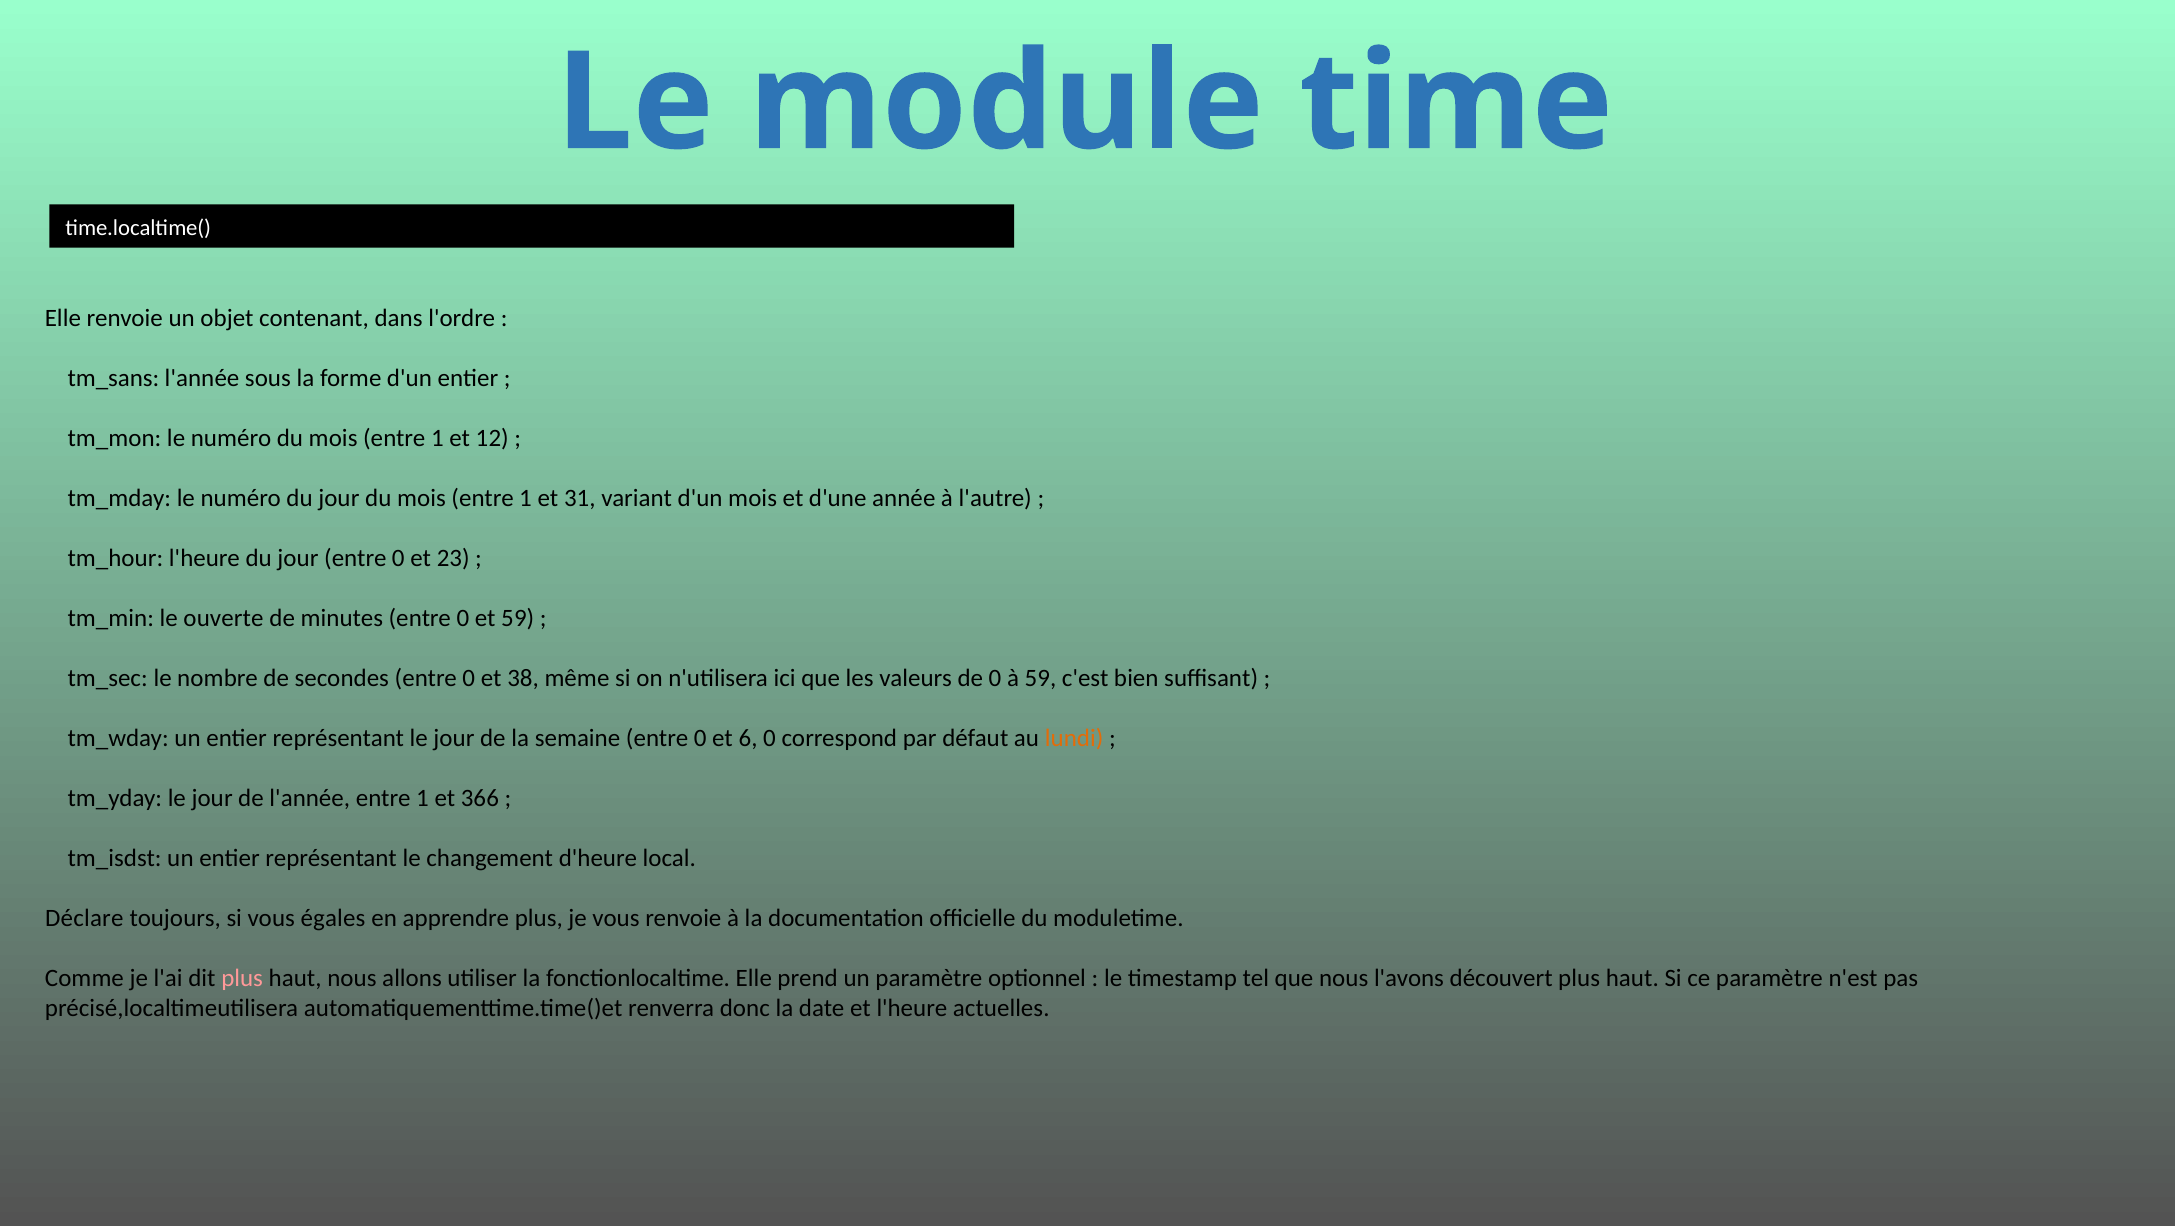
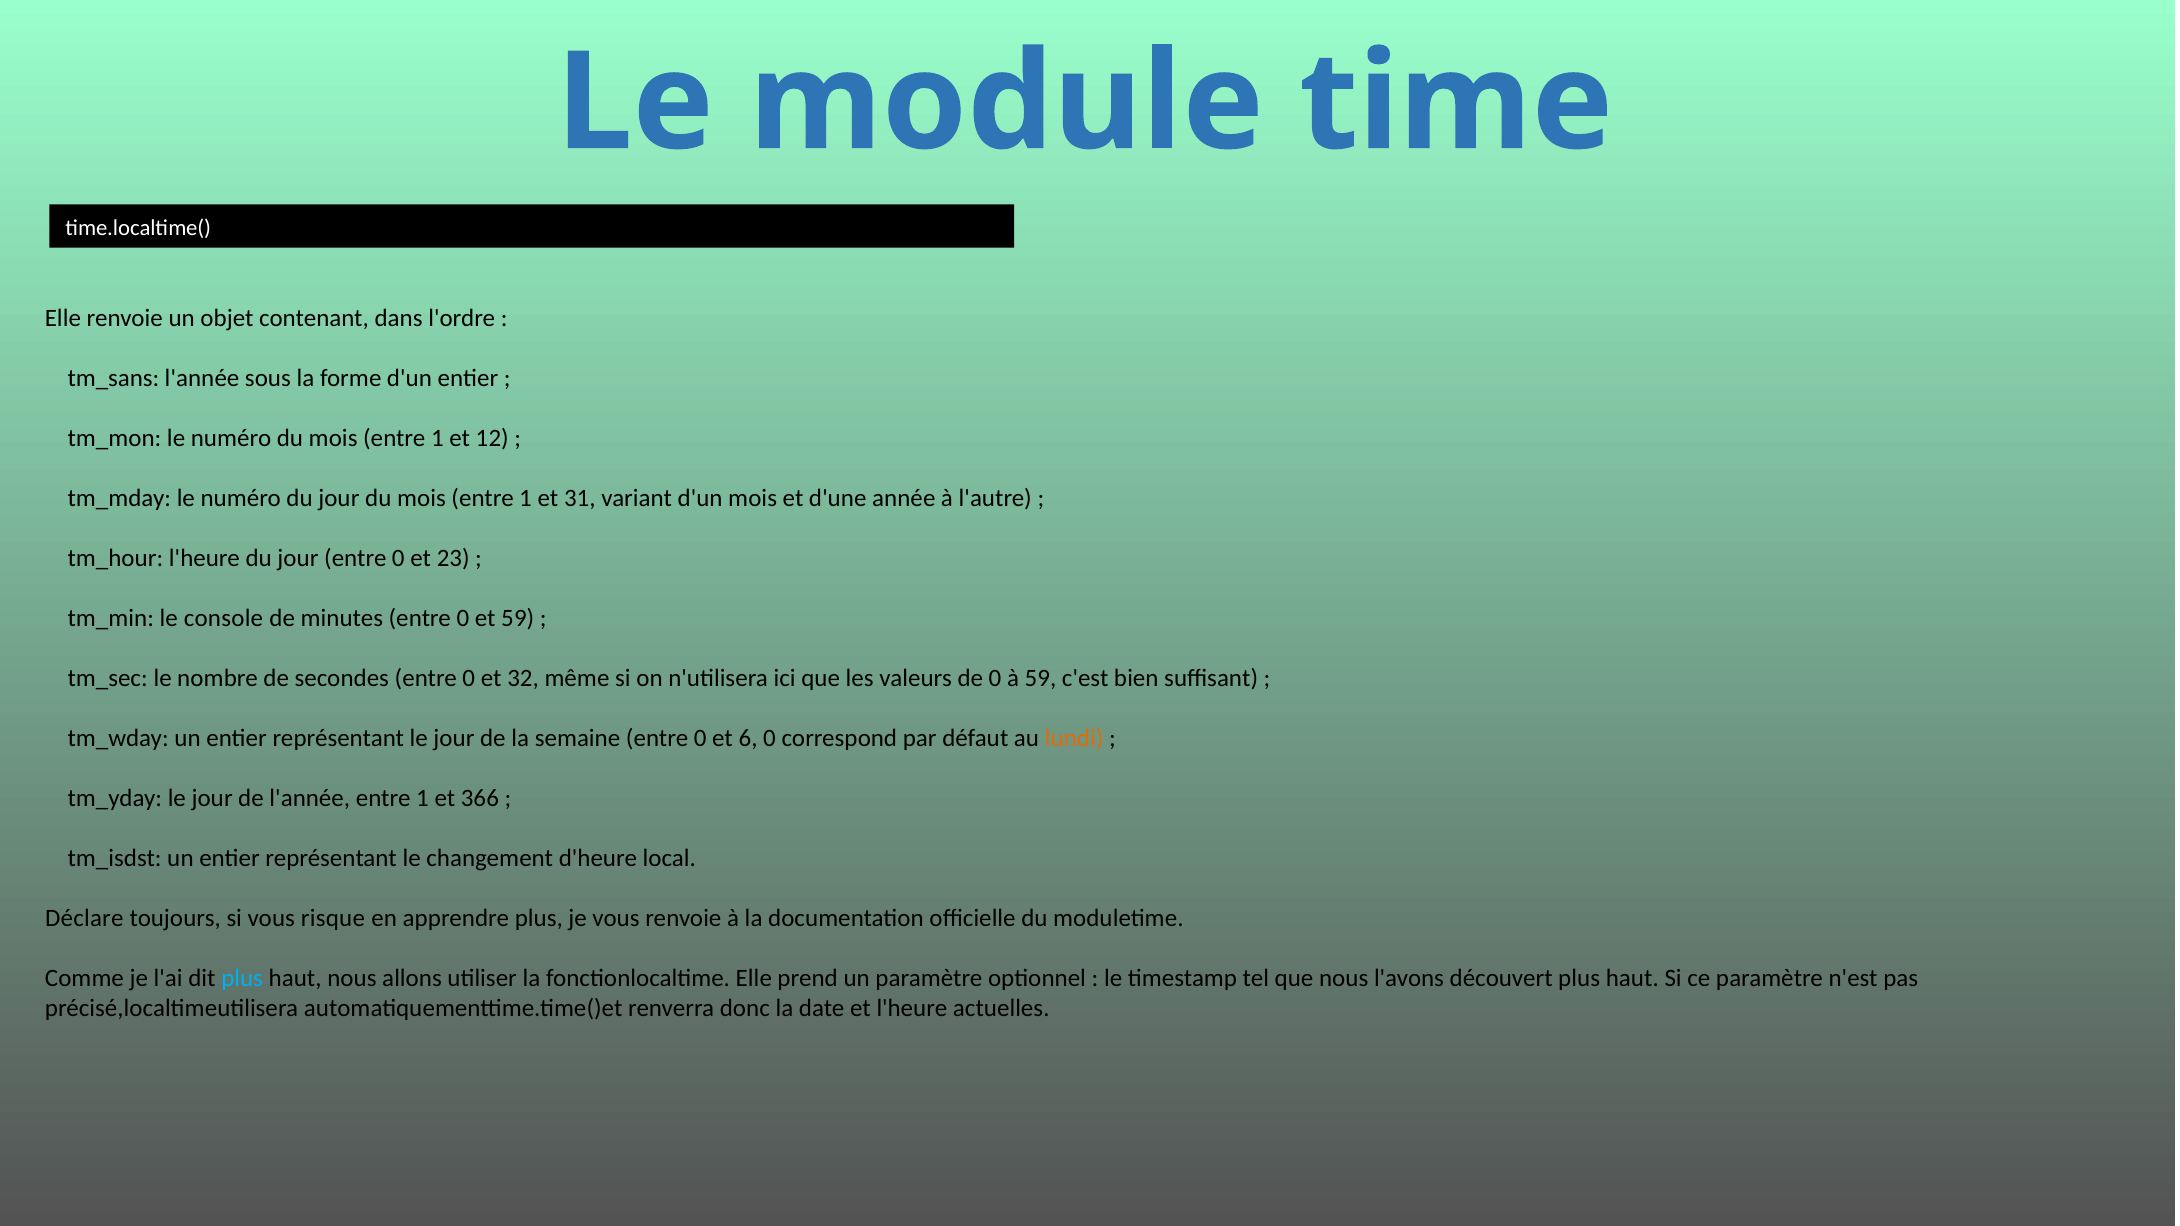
ouverte: ouverte -> console (223, 619)
38: 38 -> 32 (523, 679)
égales: égales -> risque (333, 919)
plus colour: pink -> light blue (242, 979)
